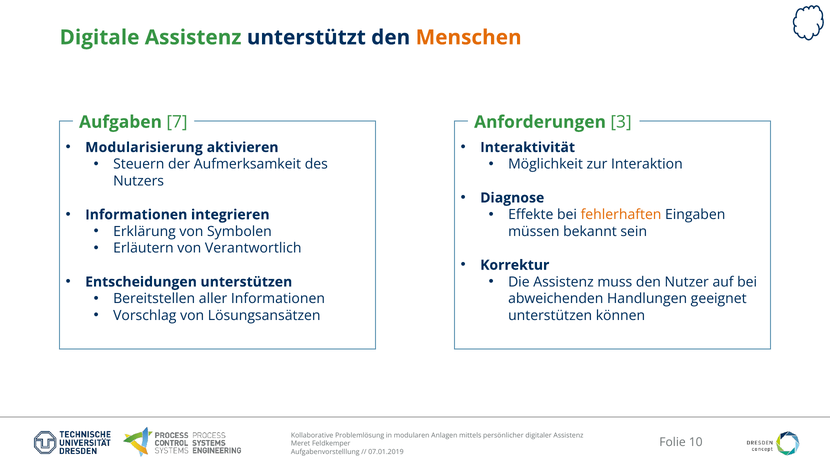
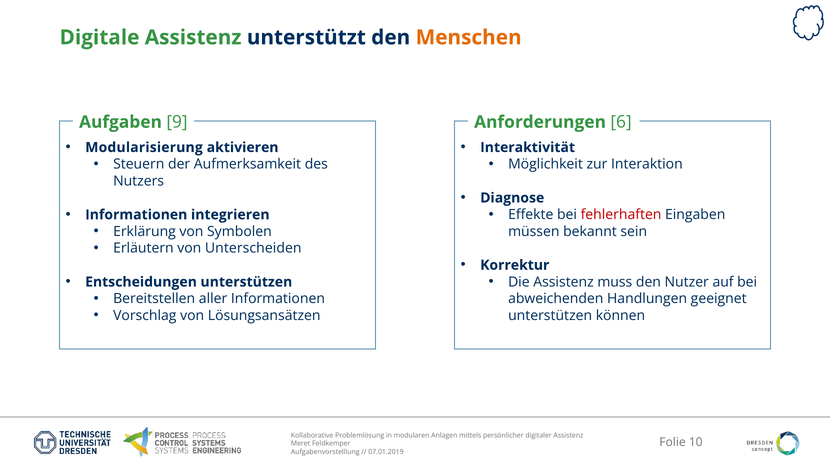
7: 7 -> 9 (177, 122)
3: 3 -> 6 (621, 122)
fehlerhaften colour: orange -> red (621, 215)
Verantwortlich: Verantwortlich -> Unterscheiden (253, 248)
